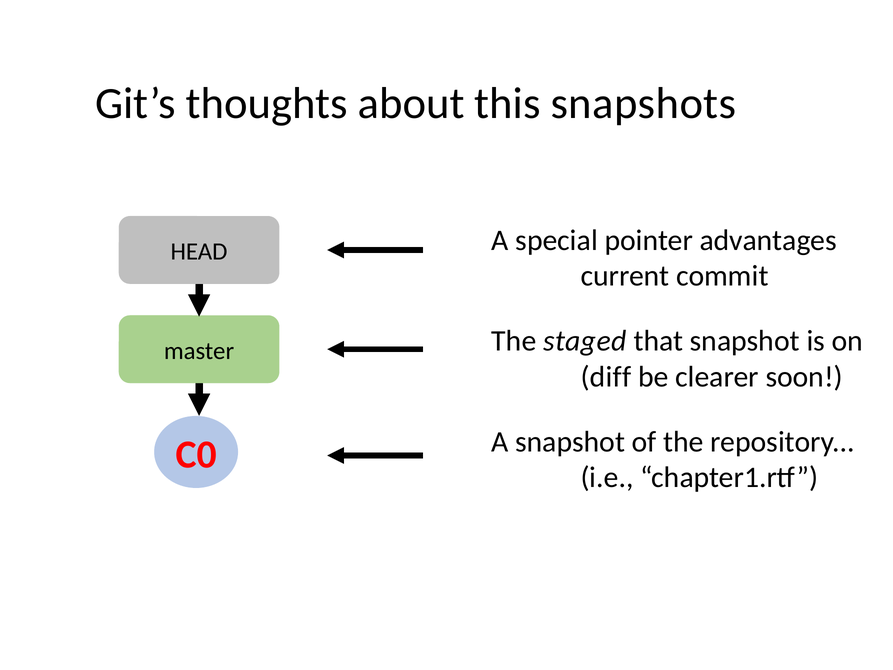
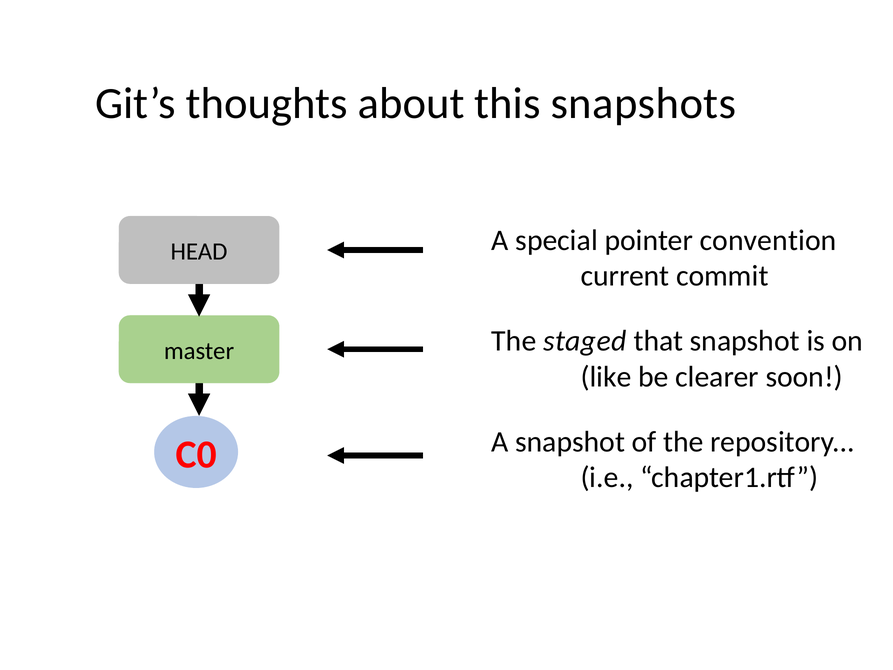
advantages: advantages -> convention (768, 240)
diff: diff -> like (606, 377)
